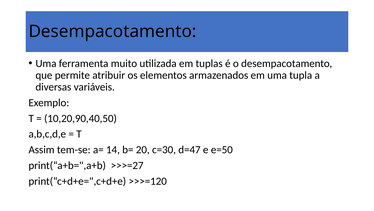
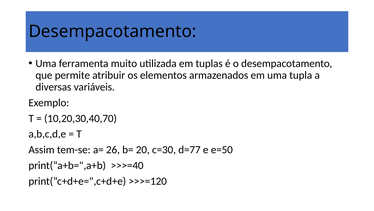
10,20,90,40,50: 10,20,90,40,50 -> 10,20,30,40,70 (80, 118)
14: 14 -> 26 (113, 149)
d=47: d=47 -> d=77 (189, 149)
>>>=27: >>>=27 -> >>>=40 (127, 165)
